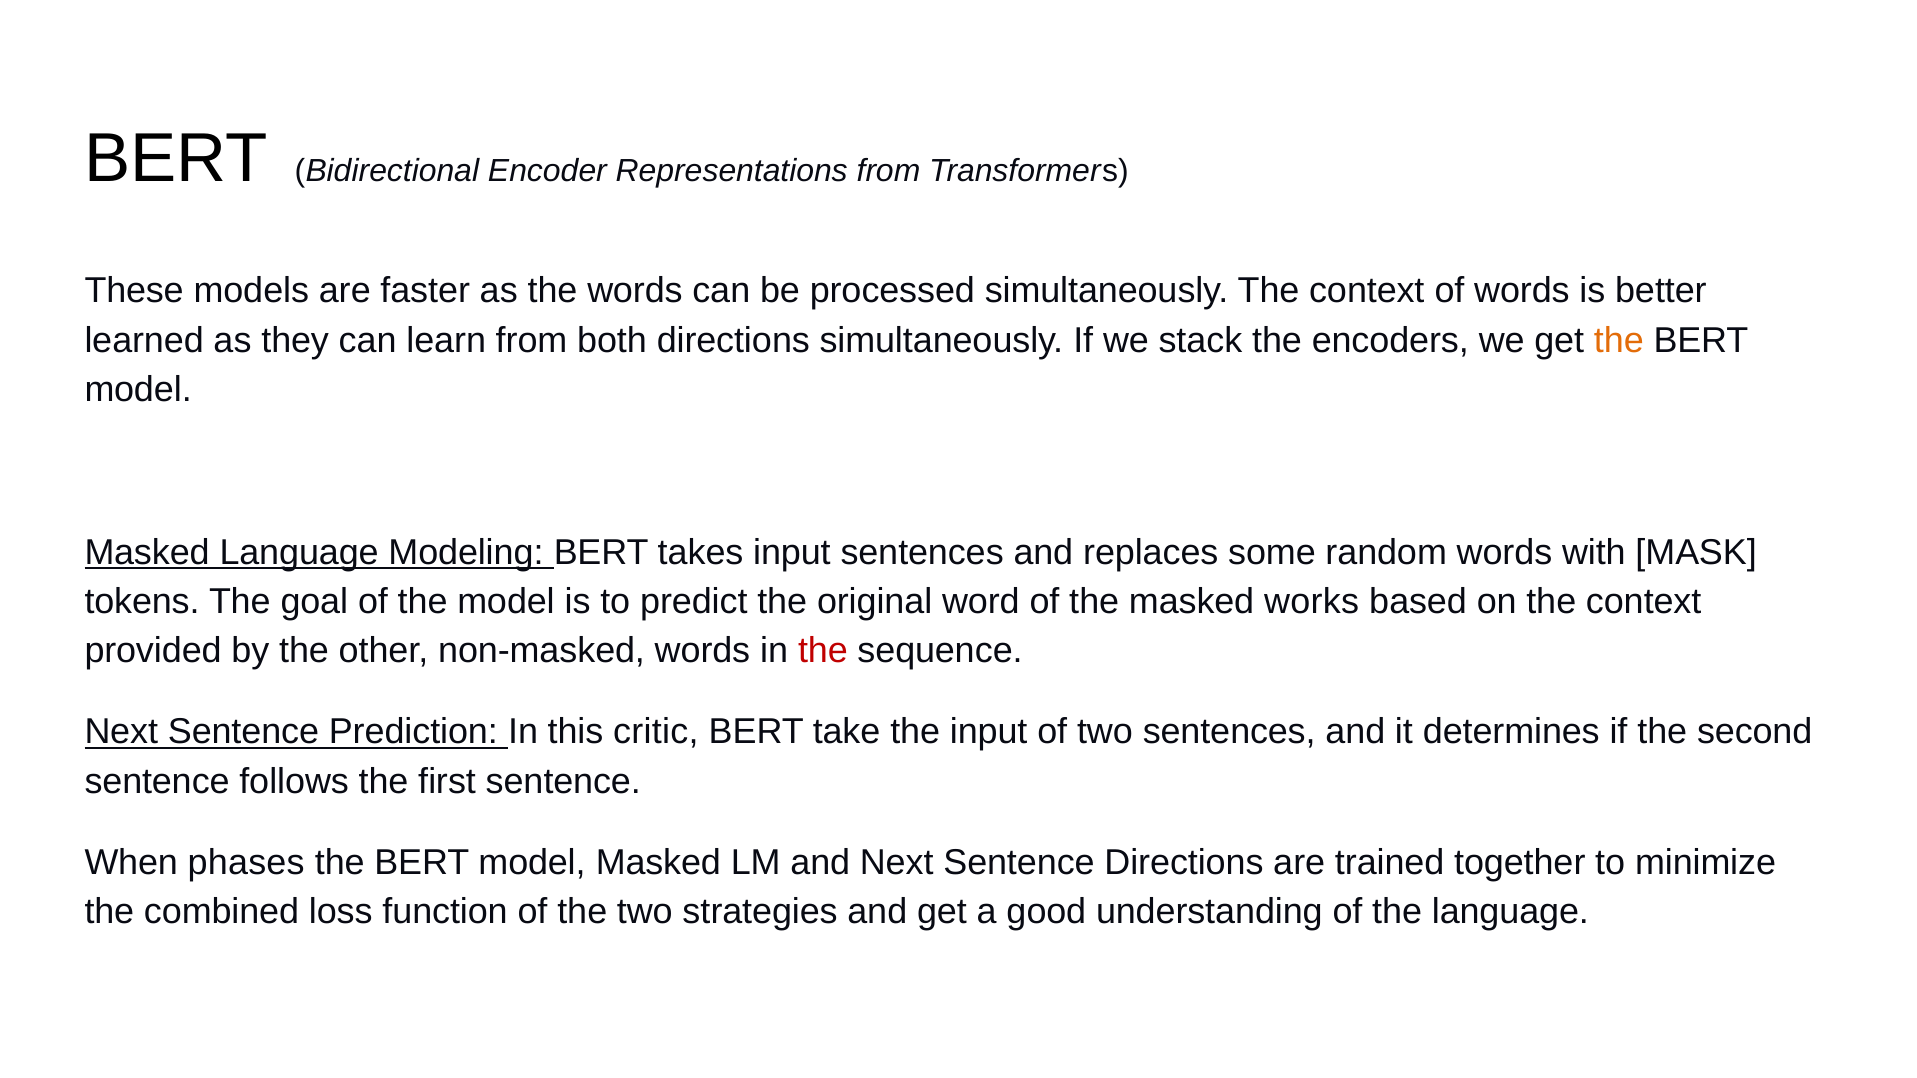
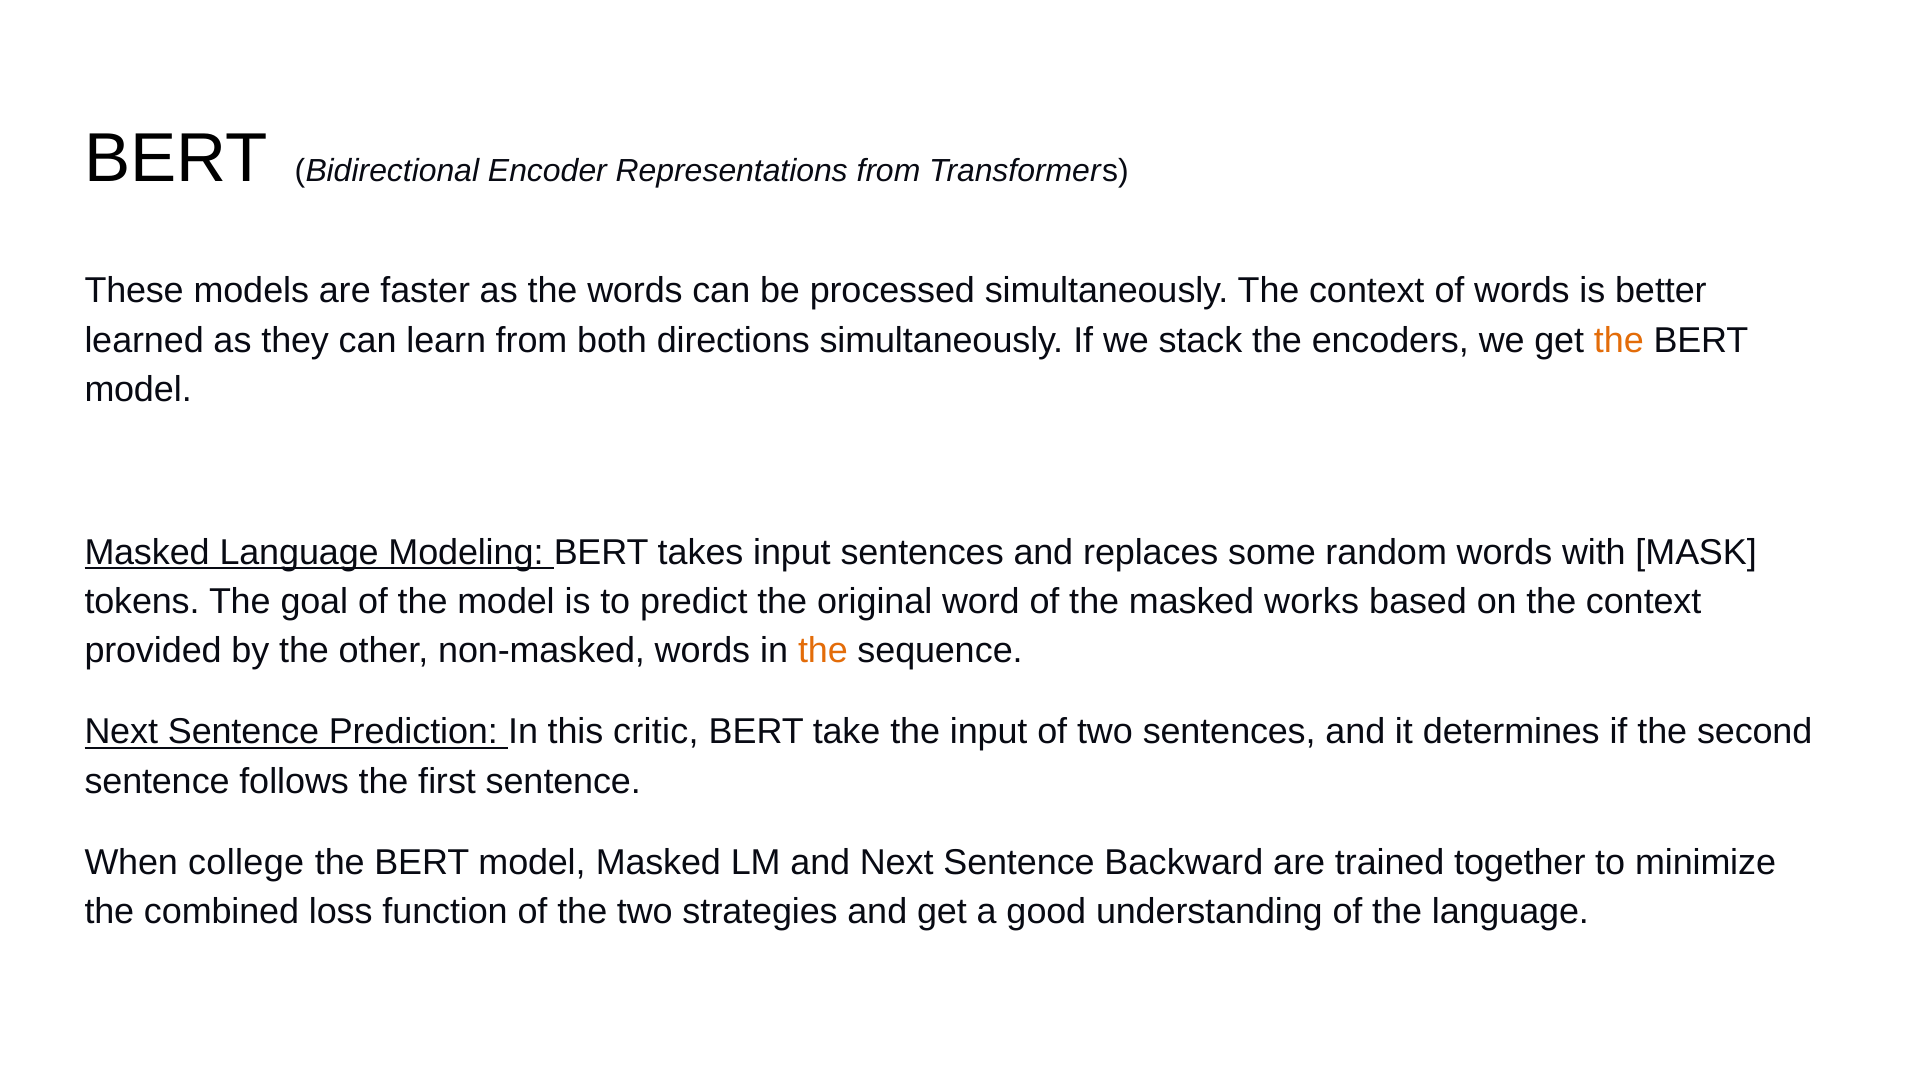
the colour: red -> orange (823, 651)
phases: phases -> college (246, 863)
Sentence Directions: Directions -> Backward (1184, 863)
